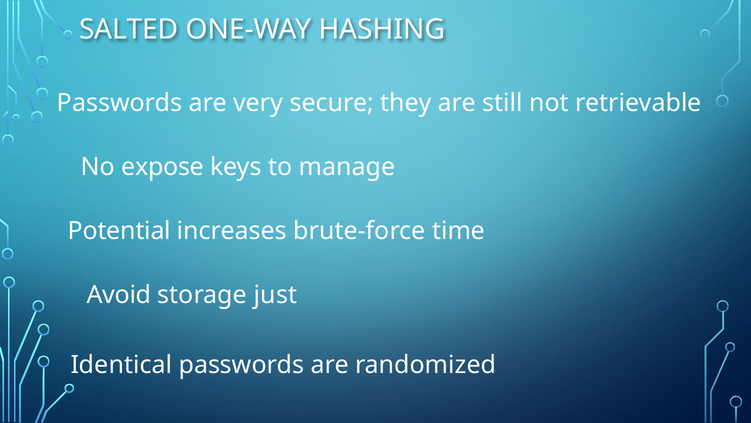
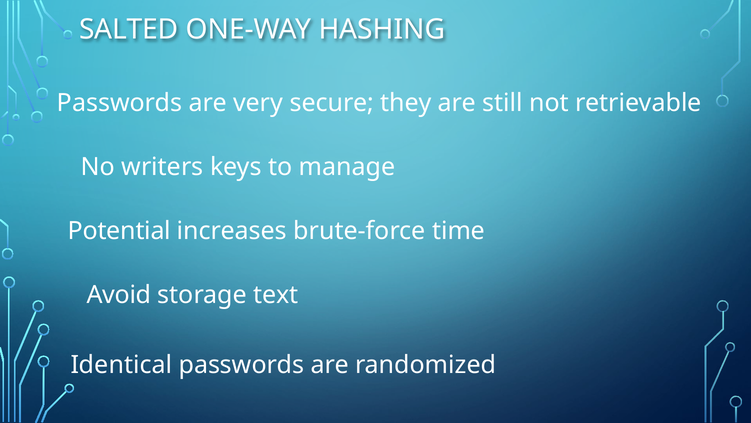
expose: expose -> writers (162, 167)
just: just -> text (276, 295)
